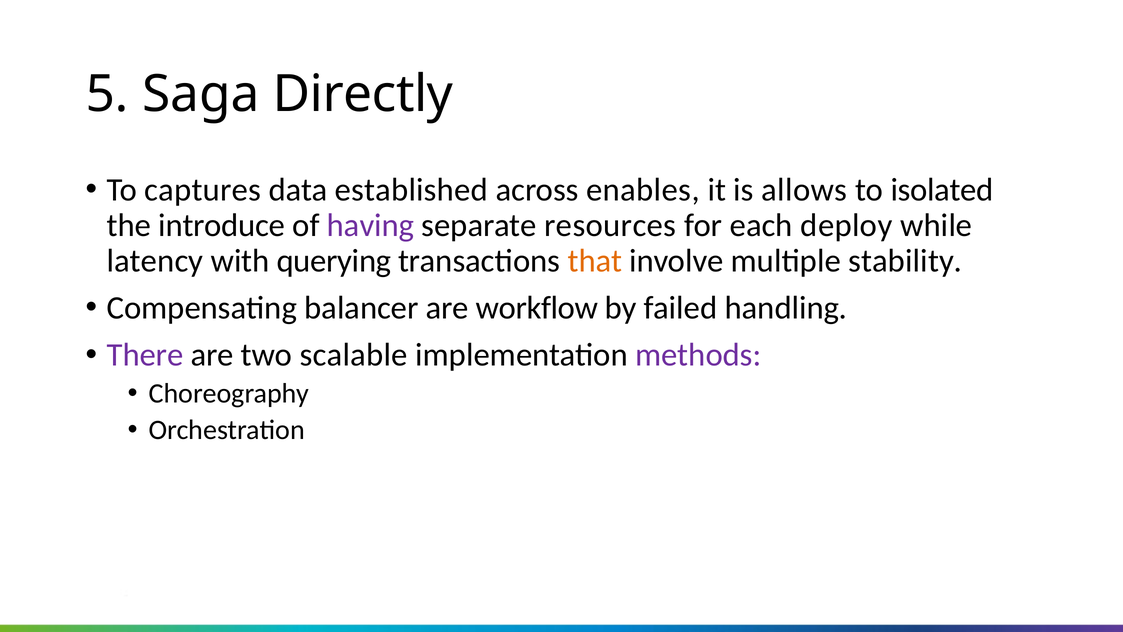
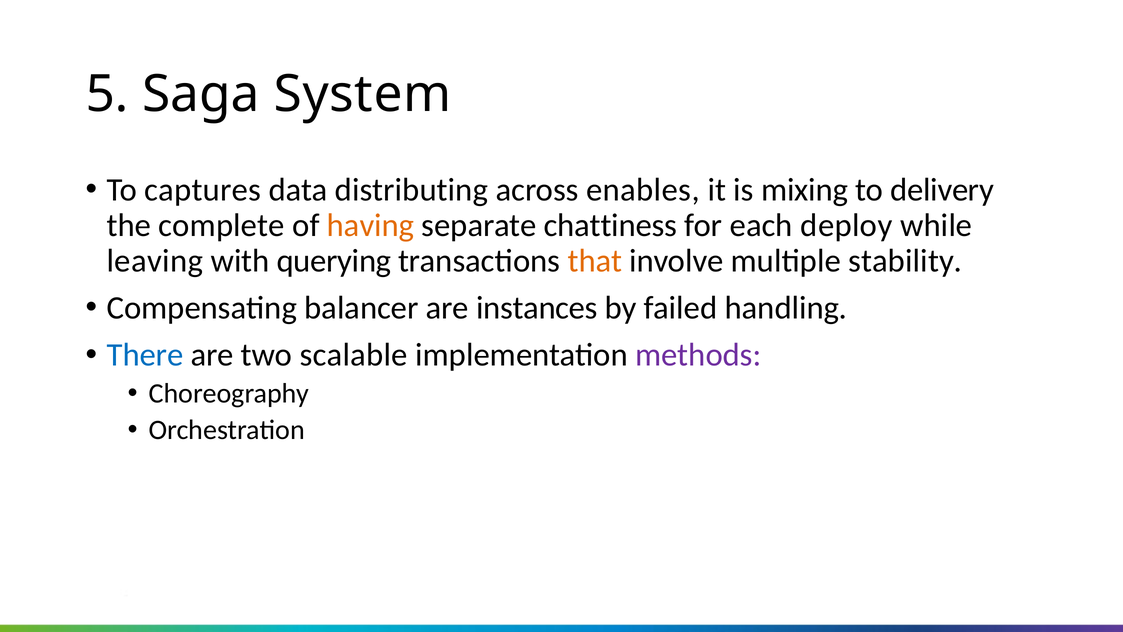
Directly: Directly -> System (363, 94)
established: established -> distributing (411, 190)
allows: allows -> mixing (805, 190)
isolated: isolated -> delivery (942, 190)
introduce: introduce -> complete (222, 225)
having colour: purple -> orange (370, 225)
resources: resources -> chattiness (610, 225)
latency: latency -> leaving (155, 261)
workflow: workflow -> instances (537, 308)
There colour: purple -> blue (145, 355)
